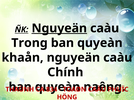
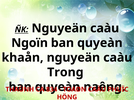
Nguyeän underline: present -> none (59, 28)
Trong: Trong -> Ngoïn (30, 43)
Chính: Chính -> Trong (65, 73)
